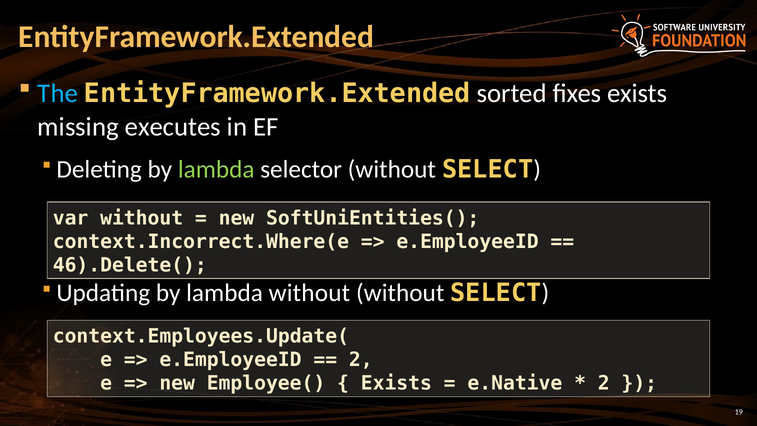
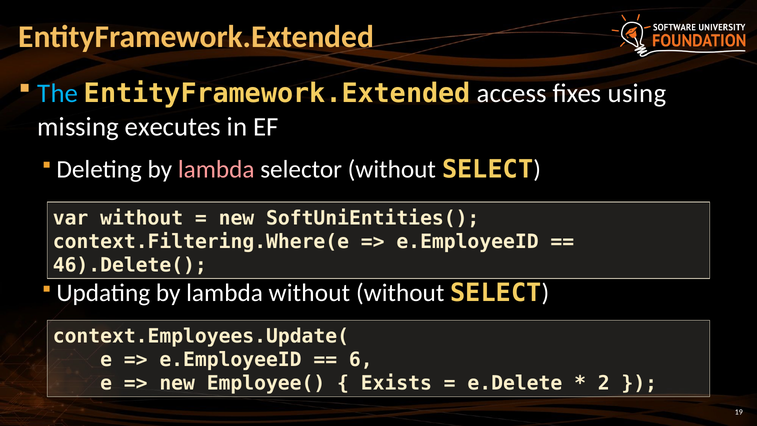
sorted: sorted -> access (512, 93)
fixes exists: exists -> using (637, 93)
lambda colour: light green -> pink (216, 169)
context.Incorrect.Where(e: context.Incorrect.Where(e -> context.Filtering.Where(e (201, 242)
2: 2 -> 6 (361, 360)
e.Native: e.Native -> e.Delete (515, 383)
